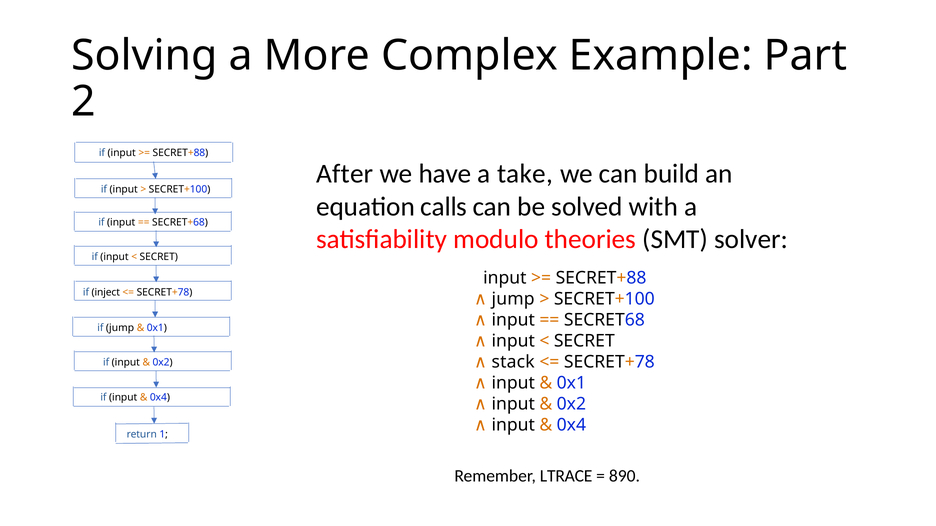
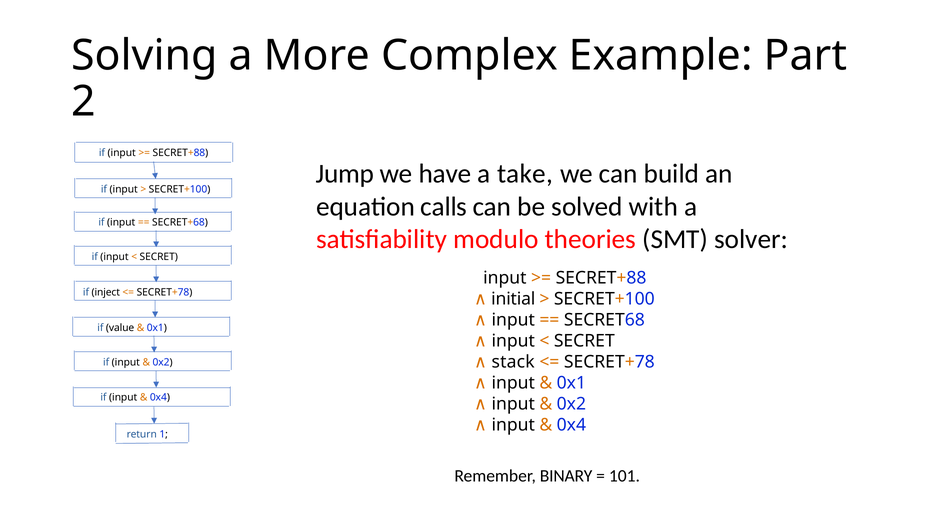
After: After -> Jump (345, 174)
jump: jump -> initial (513, 299)
if jump: jump -> value (120, 328)
LTRACE: LTRACE -> BINARY (566, 476)
890: 890 -> 101 (624, 476)
